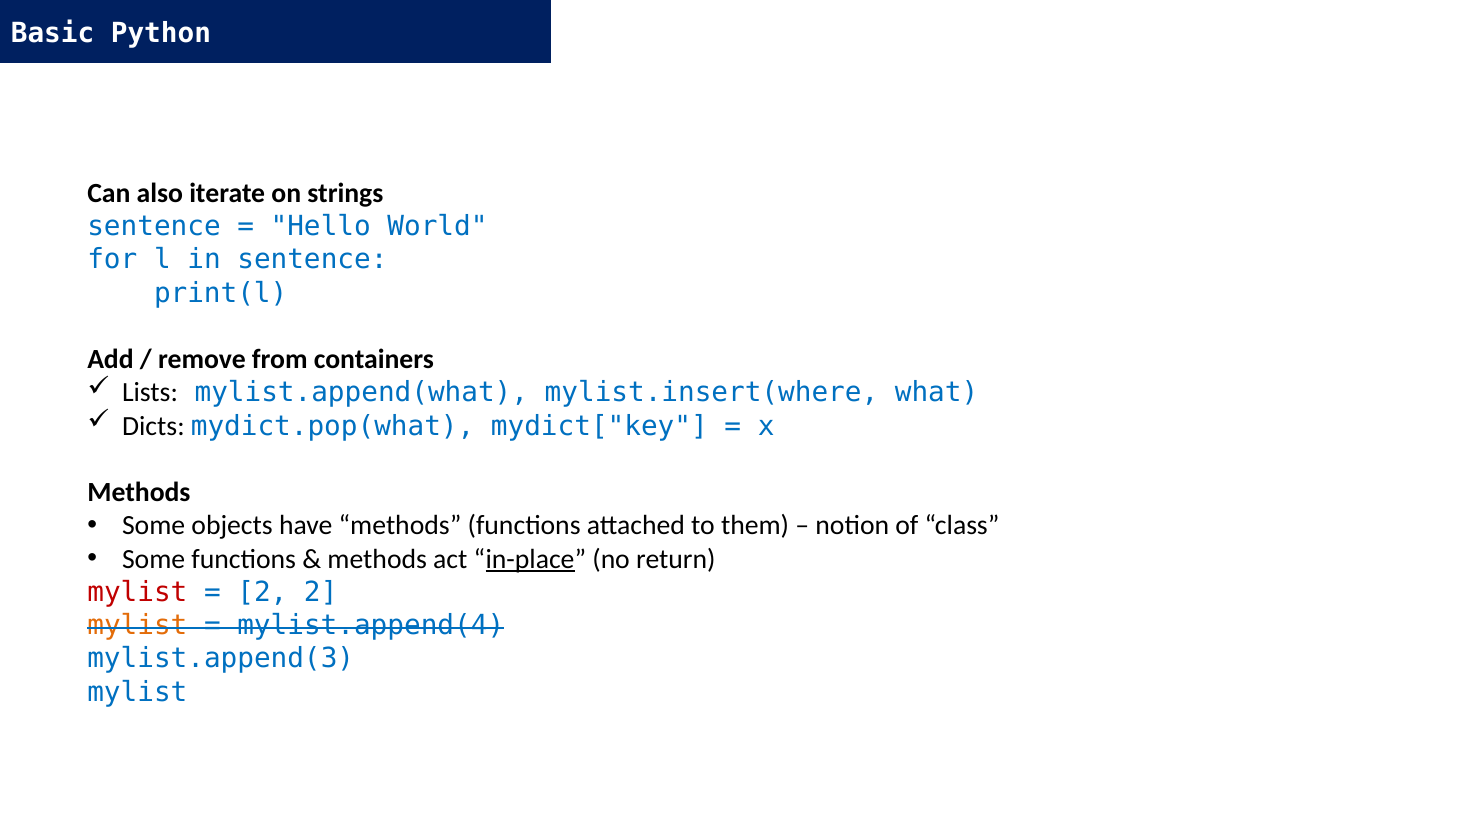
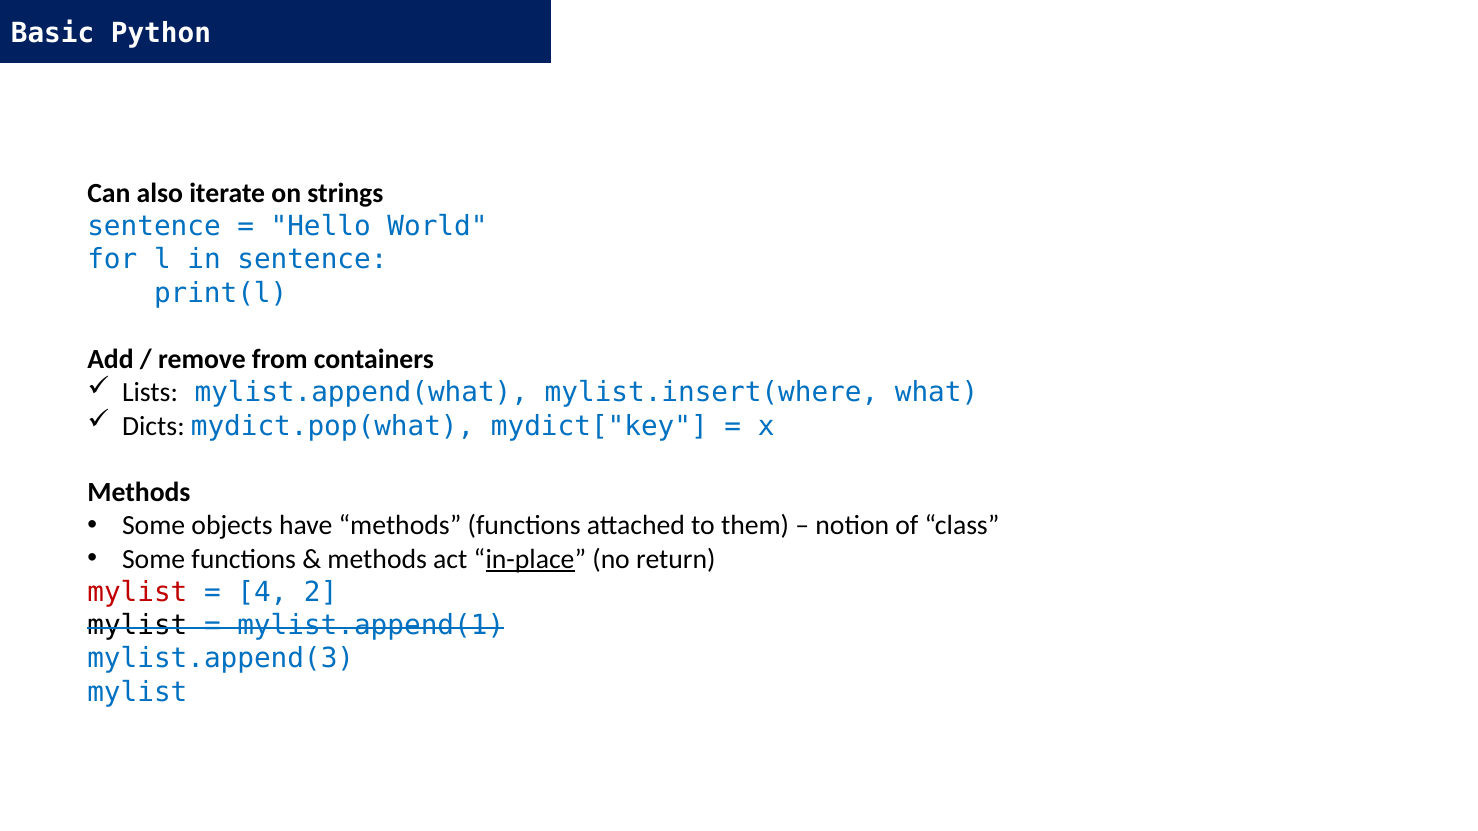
2: 2 -> 4 (262, 592)
mylist colour: orange -> black (137, 626)
mylist.append(4: mylist.append(4 -> mylist.append(1 (371, 626)
